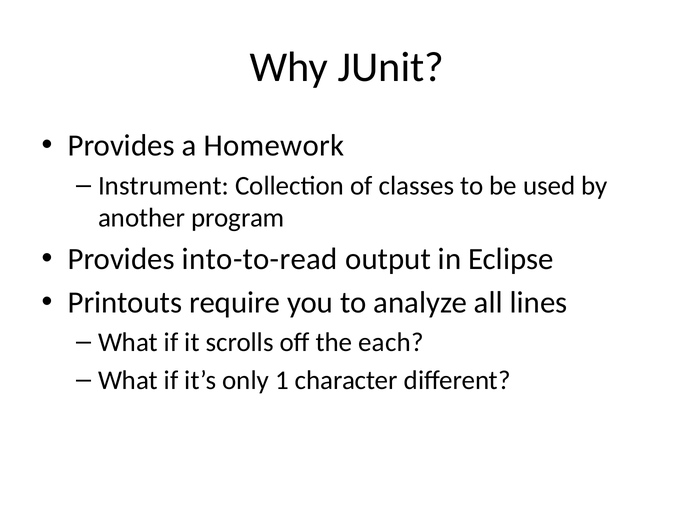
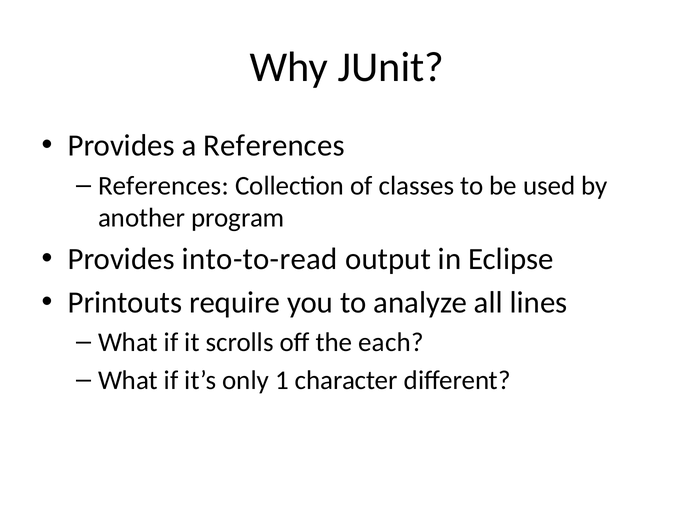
a Homework: Homework -> References (274, 146)
Instrument: Instrument -> References (163, 185)
